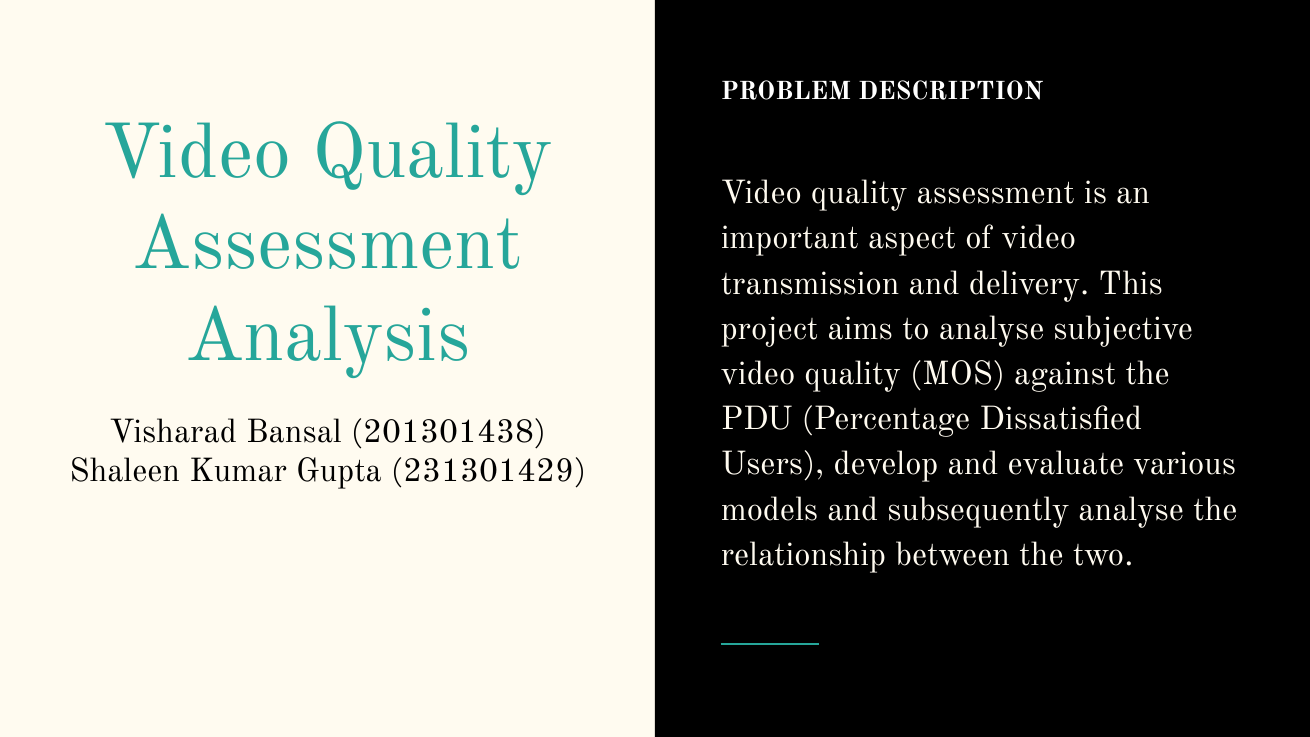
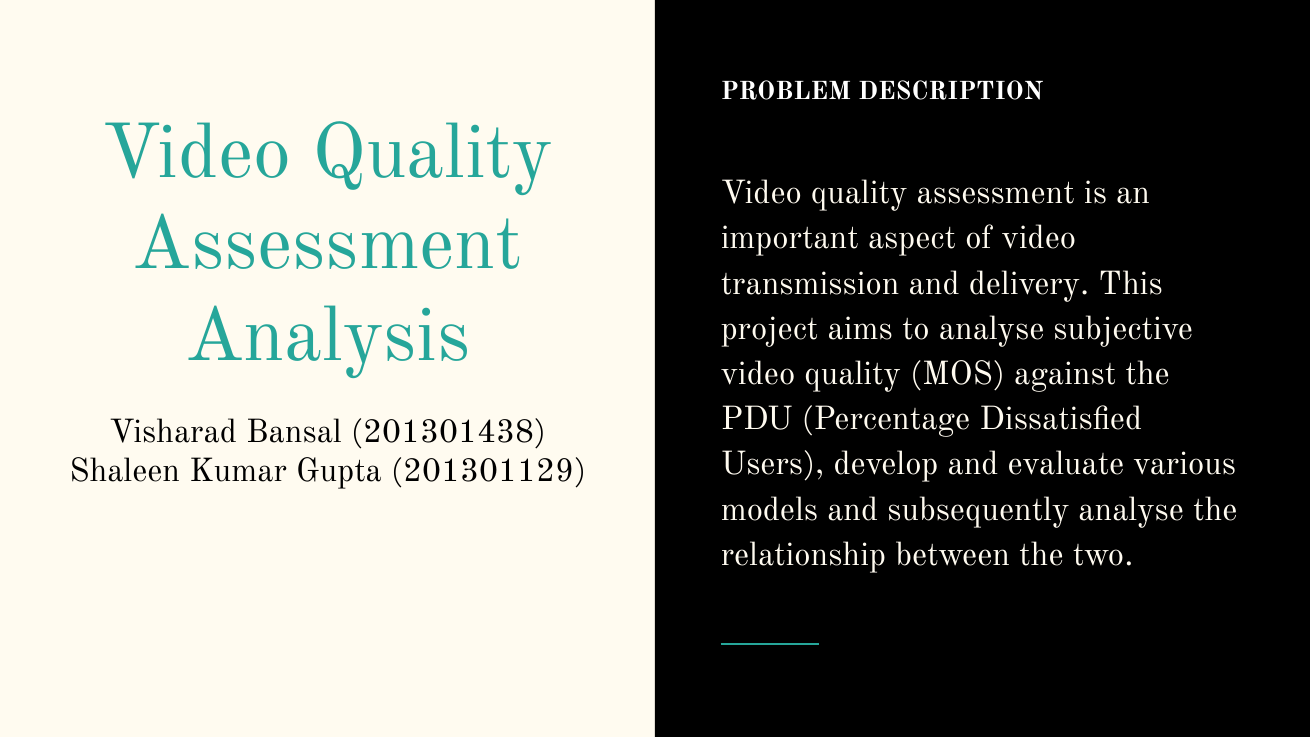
231301429: 231301429 -> 201301129 (489, 471)
